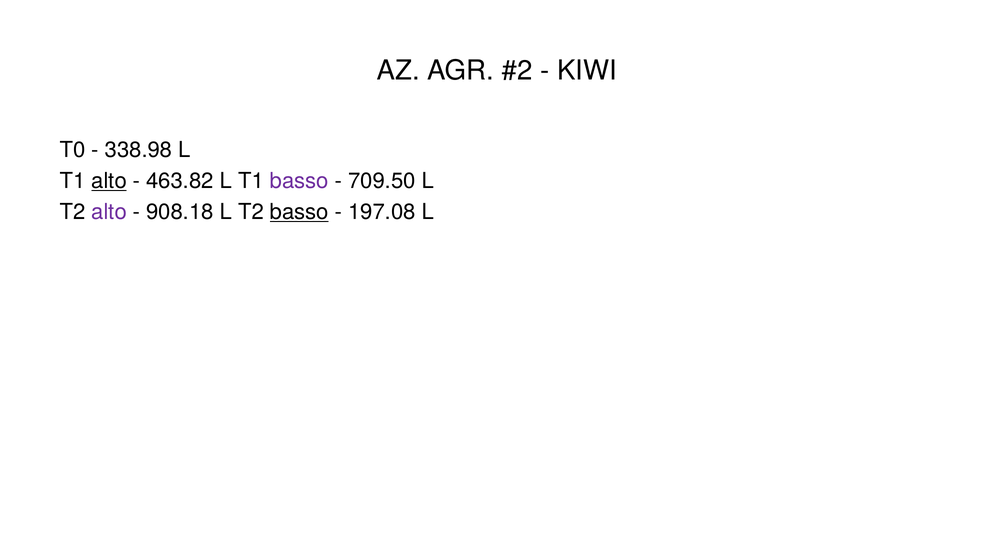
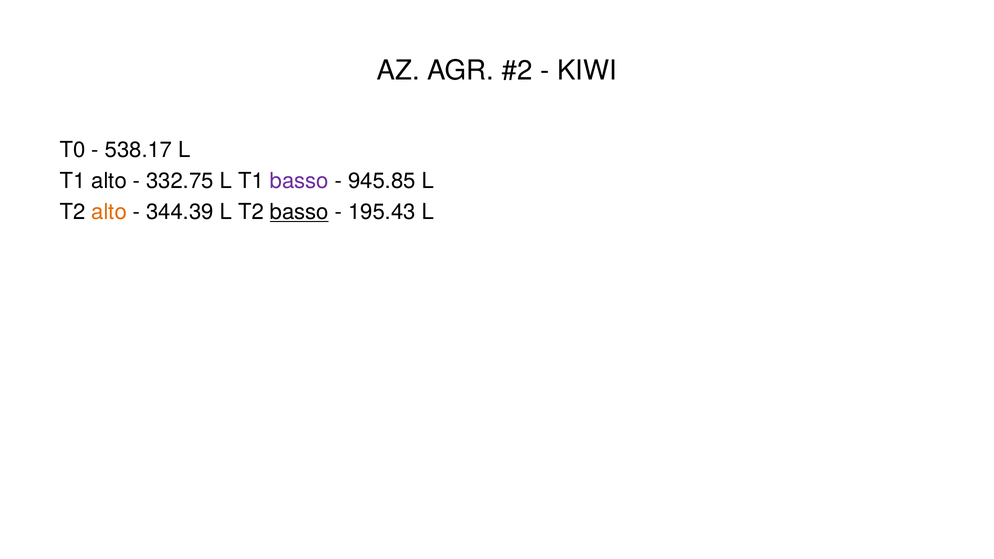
338.98: 338.98 -> 538.17 (139, 150)
alto underline: present -> none (109, 181)
463.82: 463.82 -> 332.75 (180, 181)
709.50: 709.50 -> 945.85 (382, 181)
alto colour: purple -> orange (109, 212)
908.18: 908.18 -> 344.39 (180, 212)
197.08: 197.08 -> 195.43 (382, 212)
